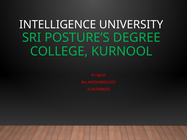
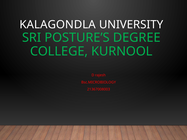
INTELLIGENCE: INTELLIGENCE -> KALAGONDLA (58, 25)
